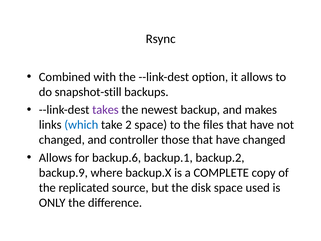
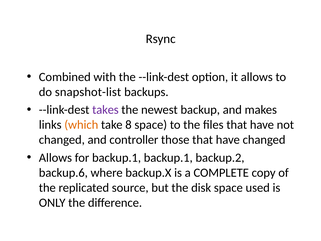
snapshot-still: snapshot-still -> snapshot-list (88, 92)
which colour: blue -> orange (81, 125)
2: 2 -> 8 (128, 125)
for backup.6: backup.6 -> backup.1 (117, 158)
backup.9: backup.9 -> backup.6 (63, 173)
